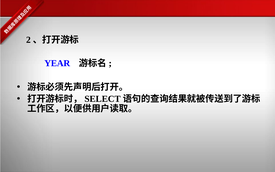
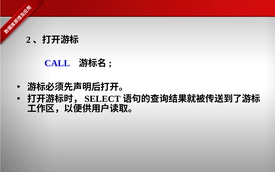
YEAR: YEAR -> CALL (57, 63)
